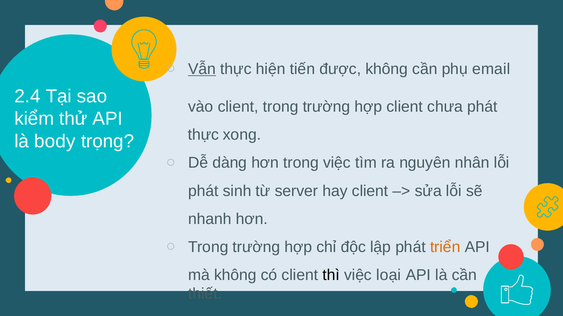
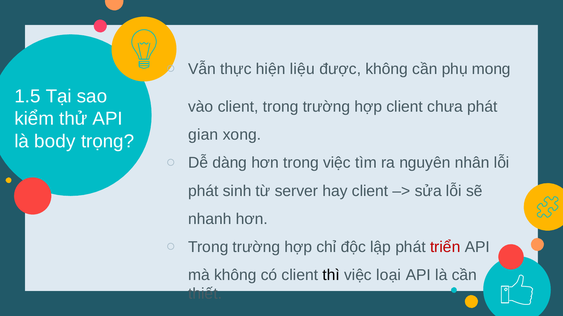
Vẫn underline: present -> none (202, 69)
tiến: tiến -> liệu (302, 69)
email: email -> mong (491, 69)
2.4: 2.4 -> 1.5 (27, 97)
thực: thực -> gian (203, 135)
triển colour: orange -> red (445, 248)
